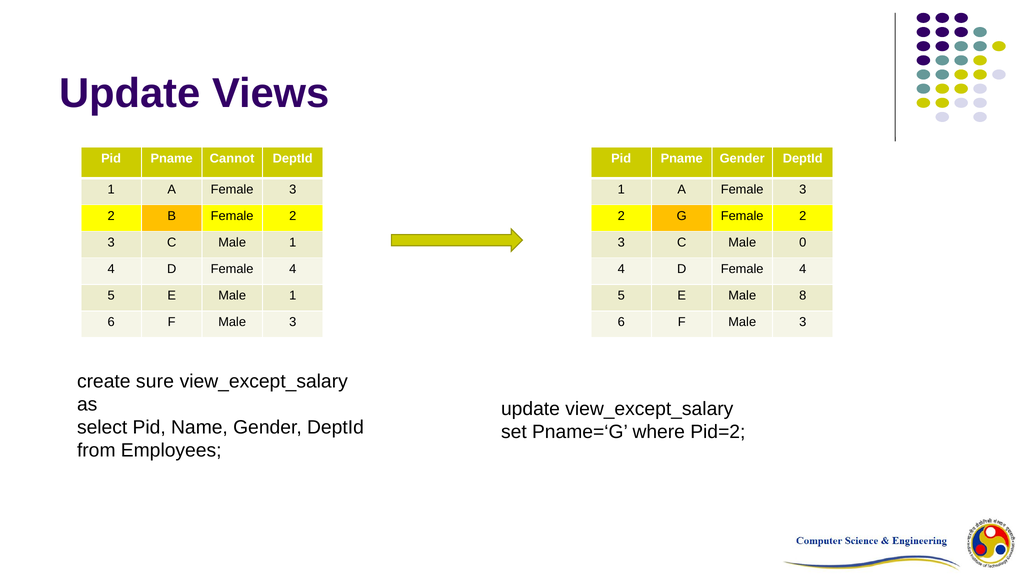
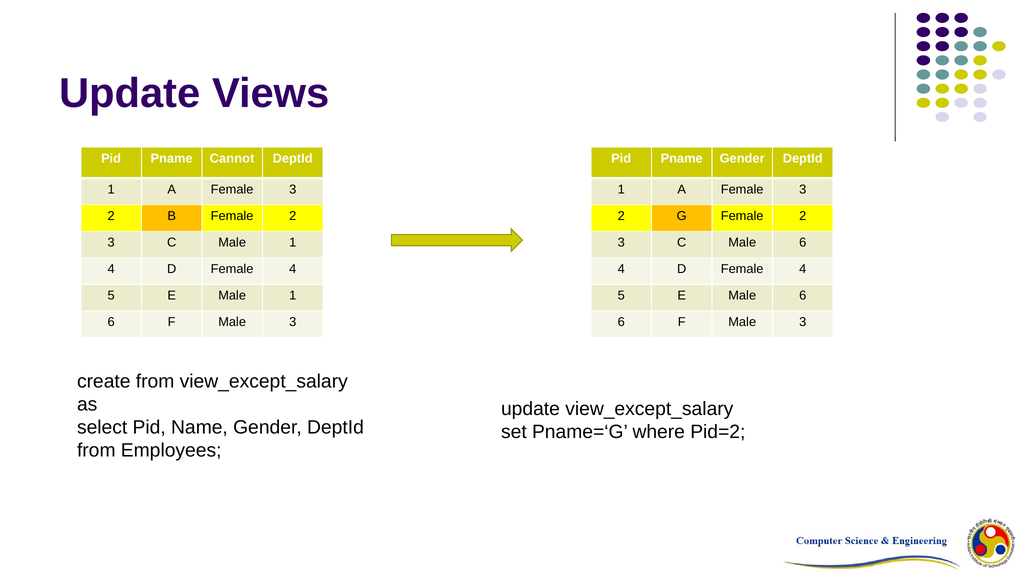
C Male 0: 0 -> 6 (803, 243)
E Male 8: 8 -> 6 (803, 296)
create sure: sure -> from (155, 381)
